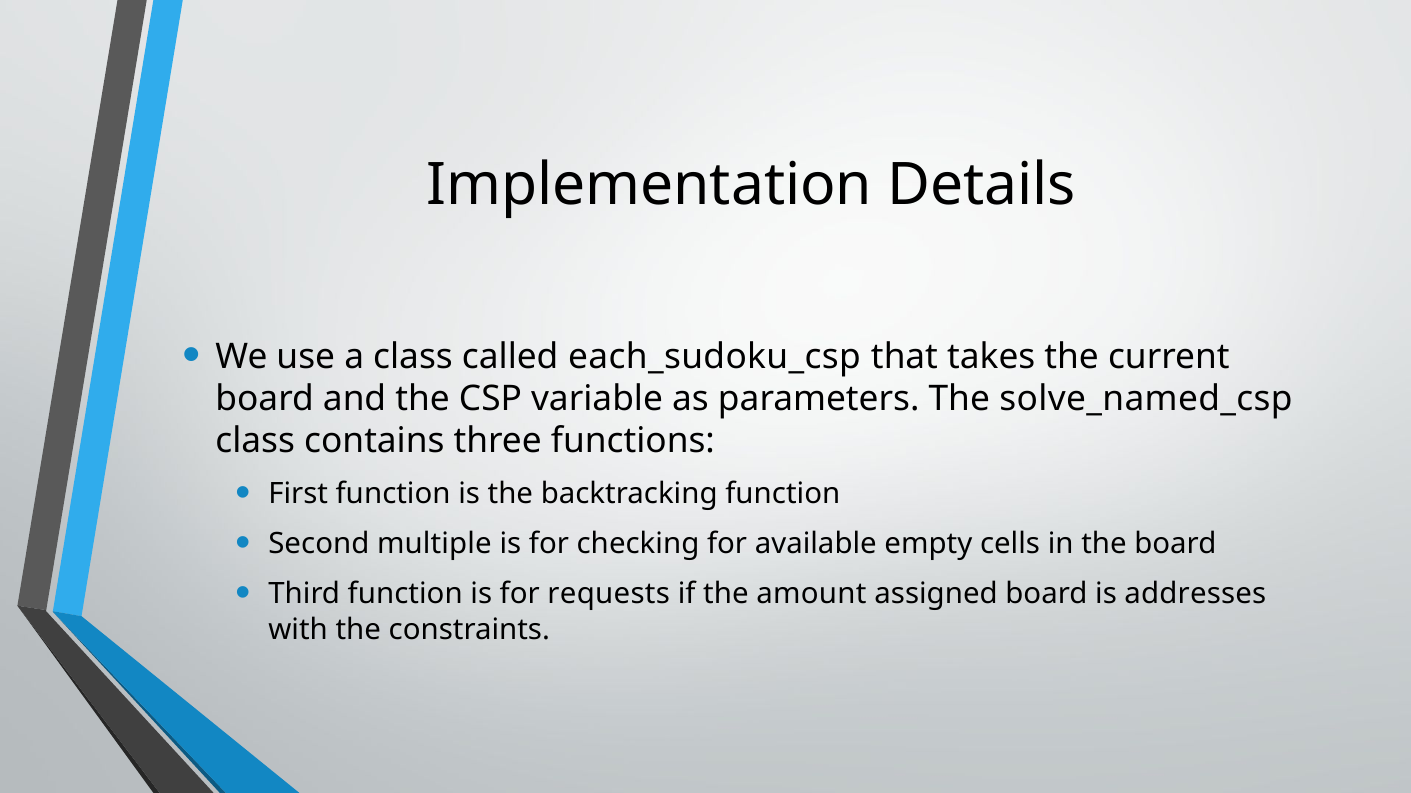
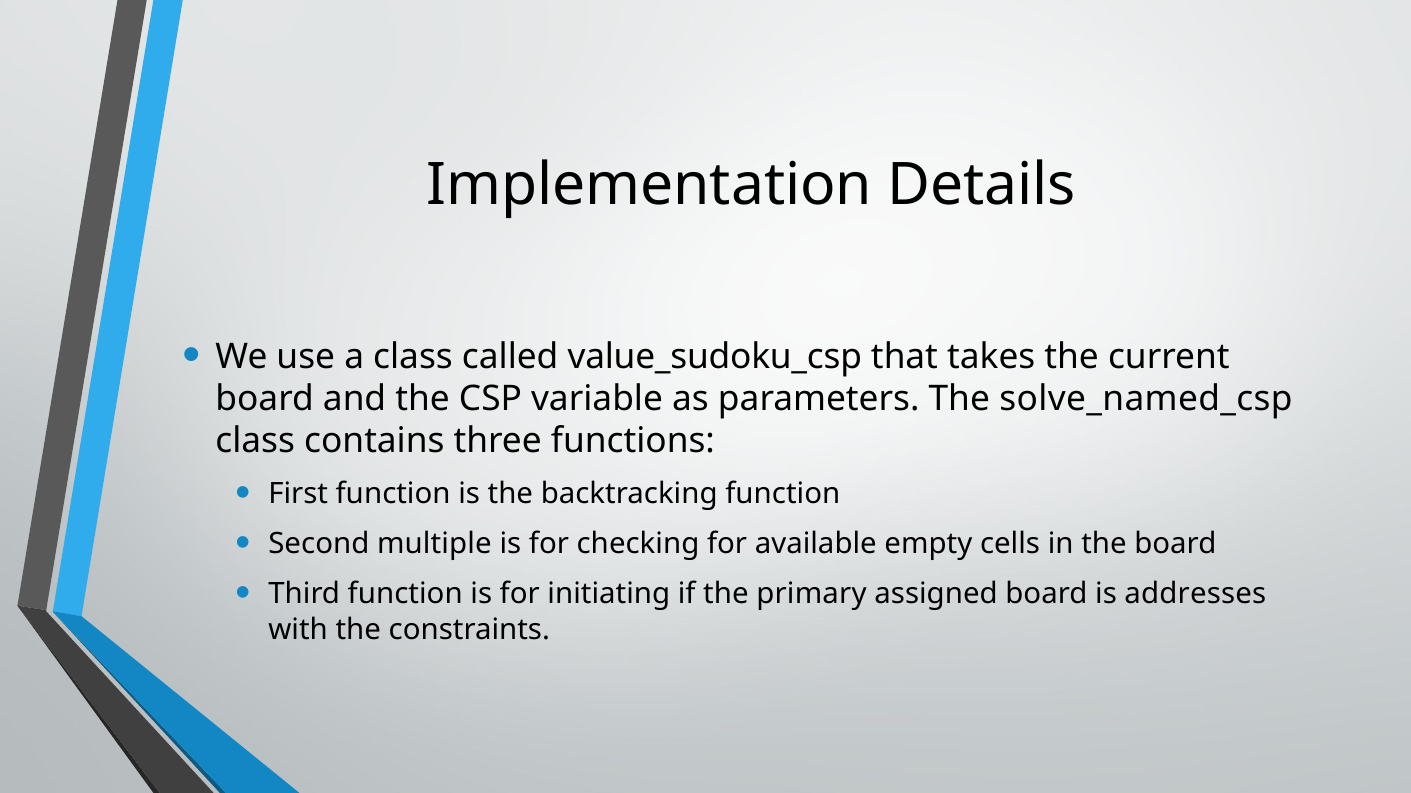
each_sudoku_csp: each_sudoku_csp -> value_sudoku_csp (715, 357)
requests: requests -> initiating (609, 595)
amount: amount -> primary (811, 595)
